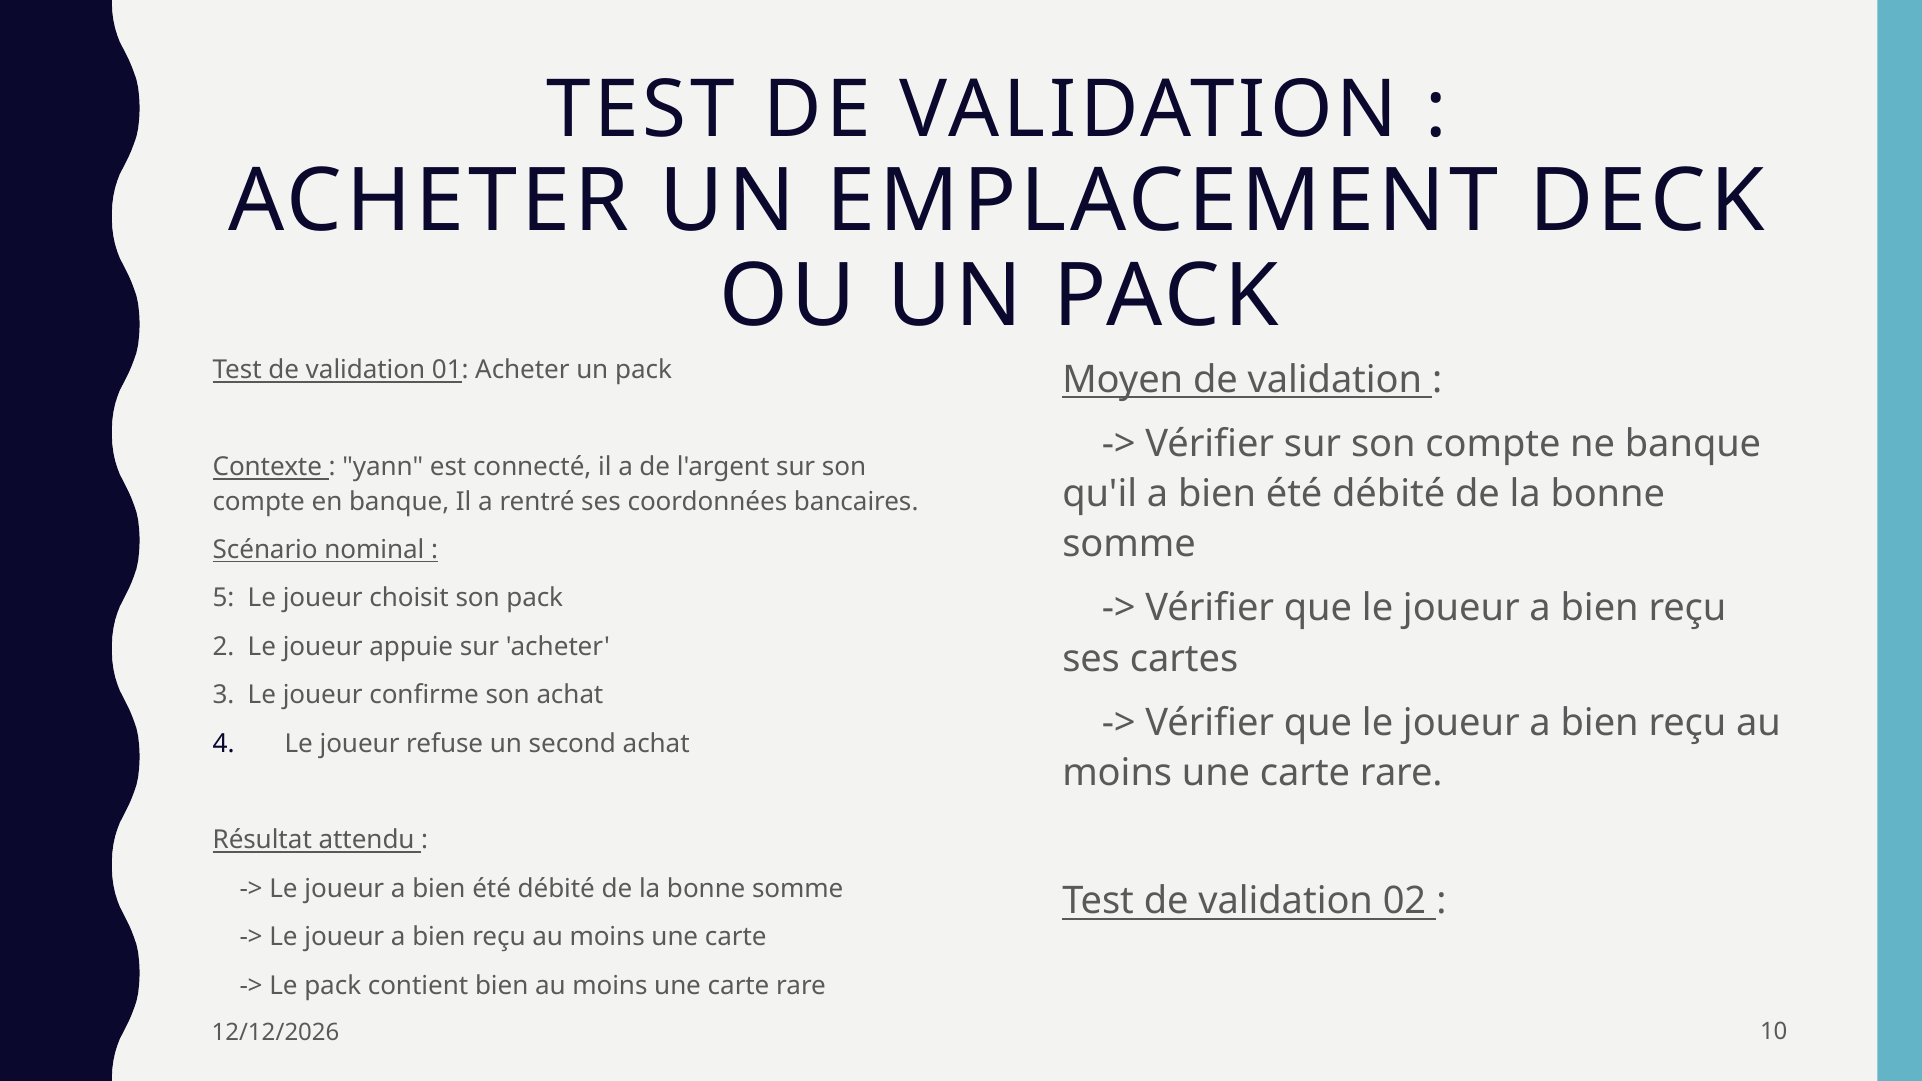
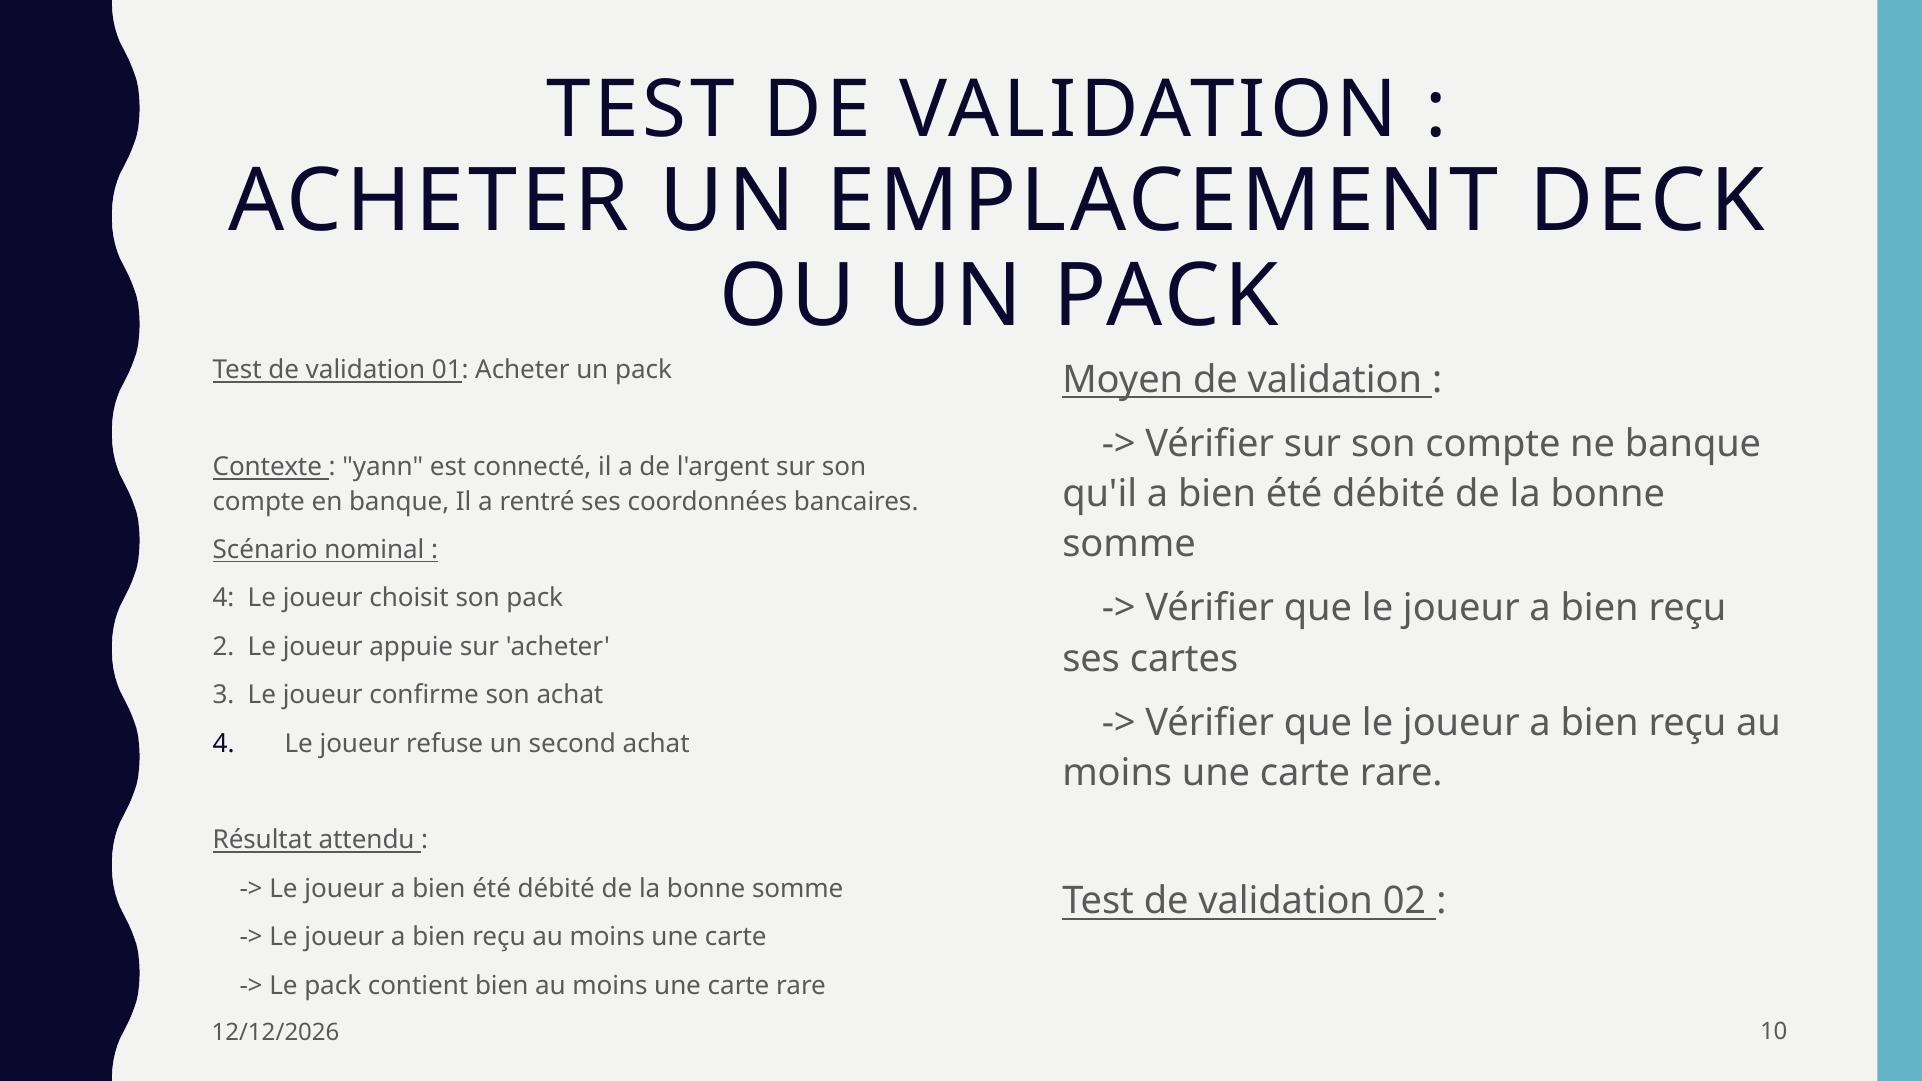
5: 5 -> 4 (224, 598)
